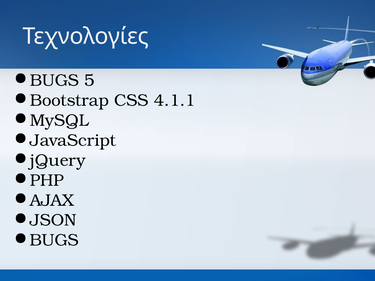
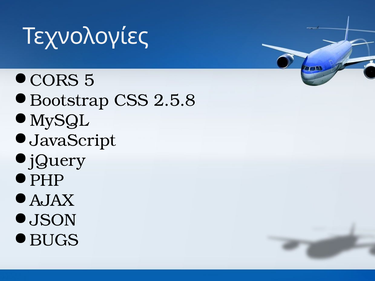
BUGS: BUGS -> CORS (54, 80)
4.1.1: 4.1.1 -> 2.5.8 (175, 100)
